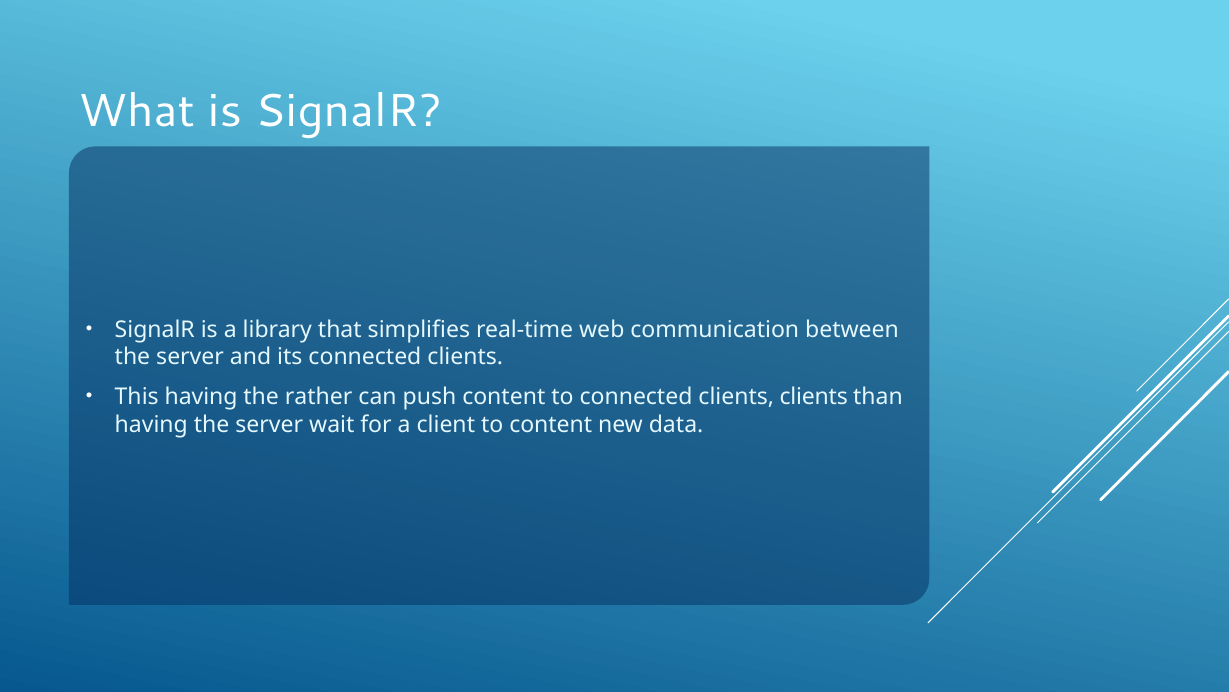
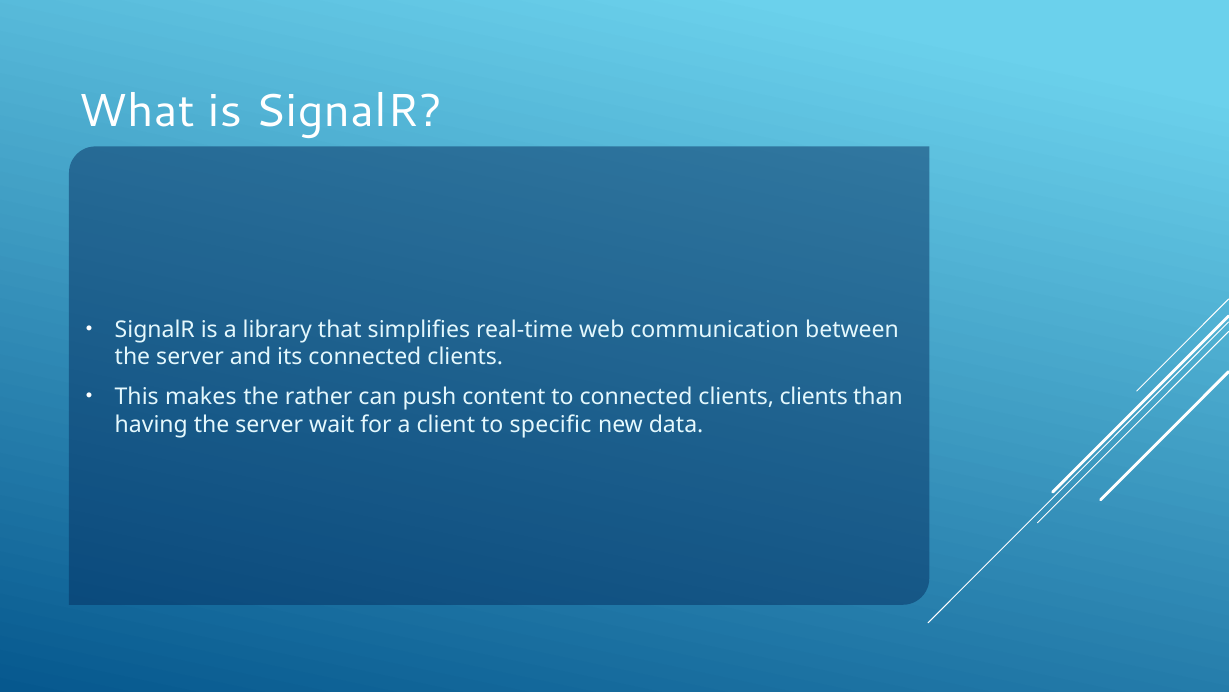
This having: having -> makes (201, 397)
to content: content -> specific (551, 424)
